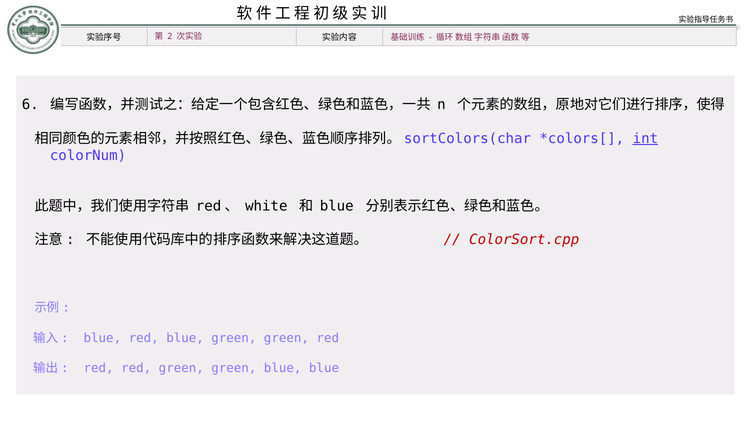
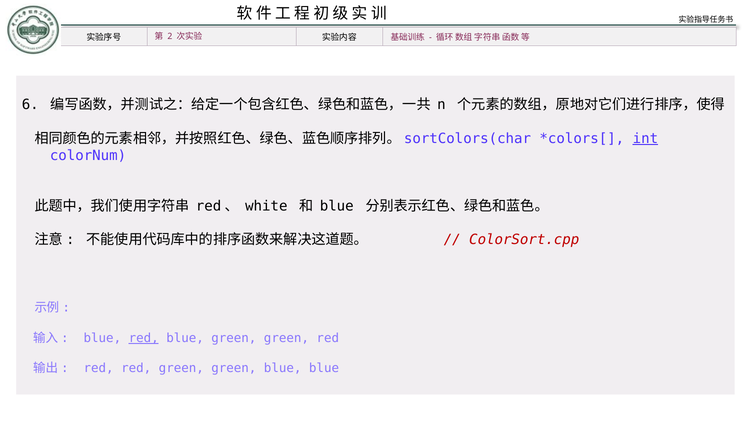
red underline: none -> present (144, 339)
